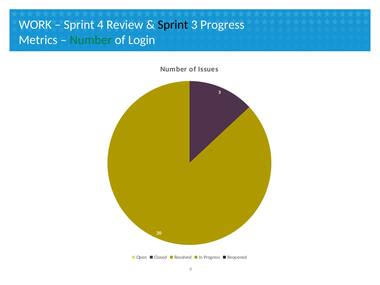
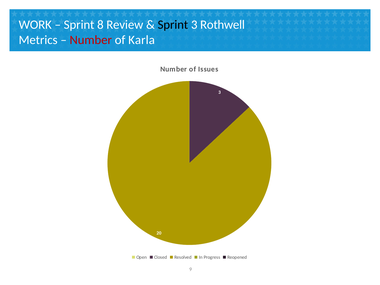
4: 4 -> 8 (100, 25)
3 Progress: Progress -> Rothwell (222, 25)
Number colour: green -> red (91, 40)
Login: Login -> Karla (142, 40)
